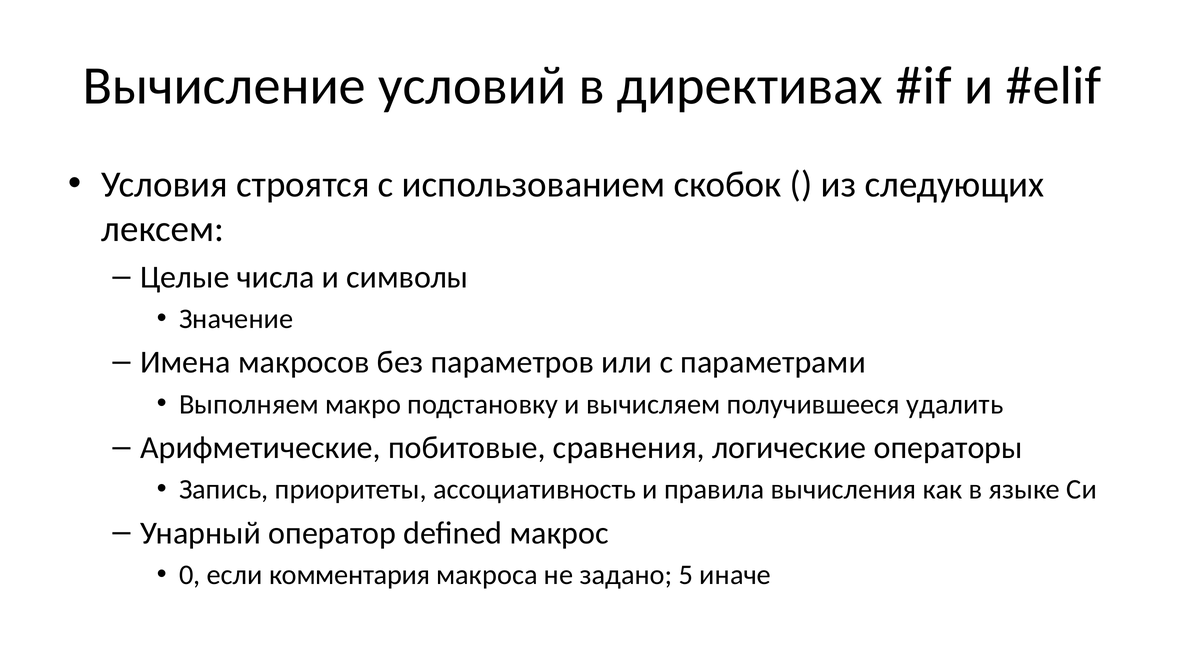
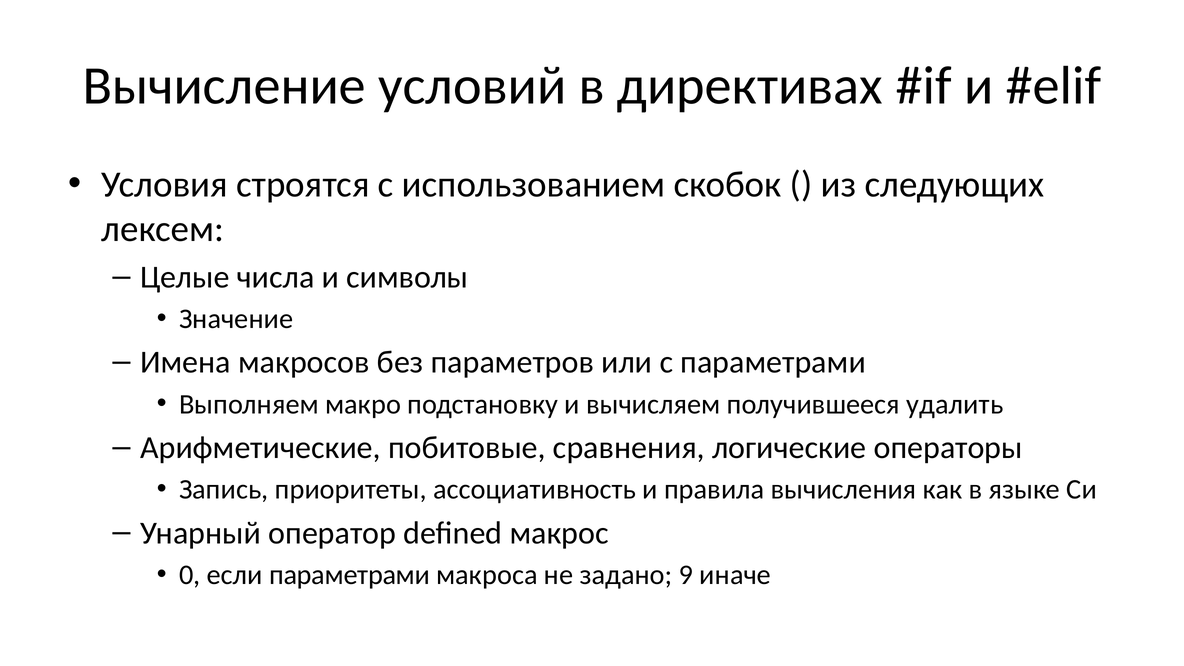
если комментария: комментария -> параметрами (350, 575)
5: 5 -> 9 (686, 575)
